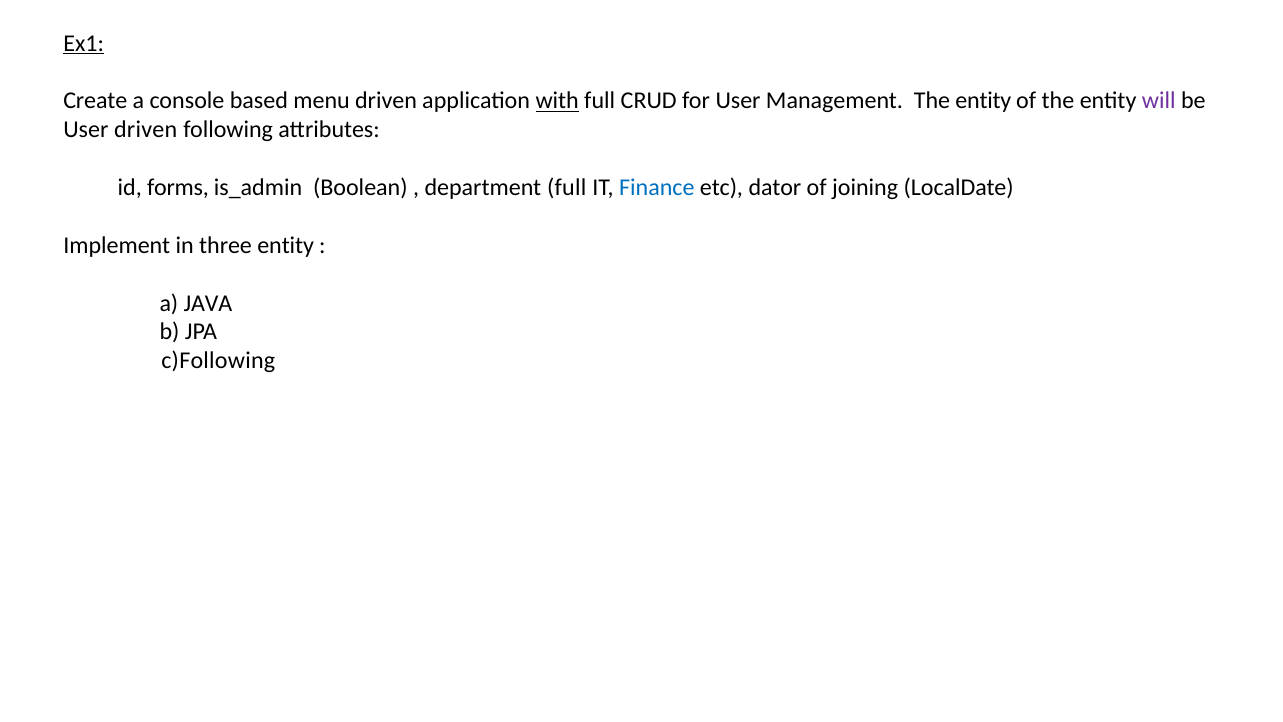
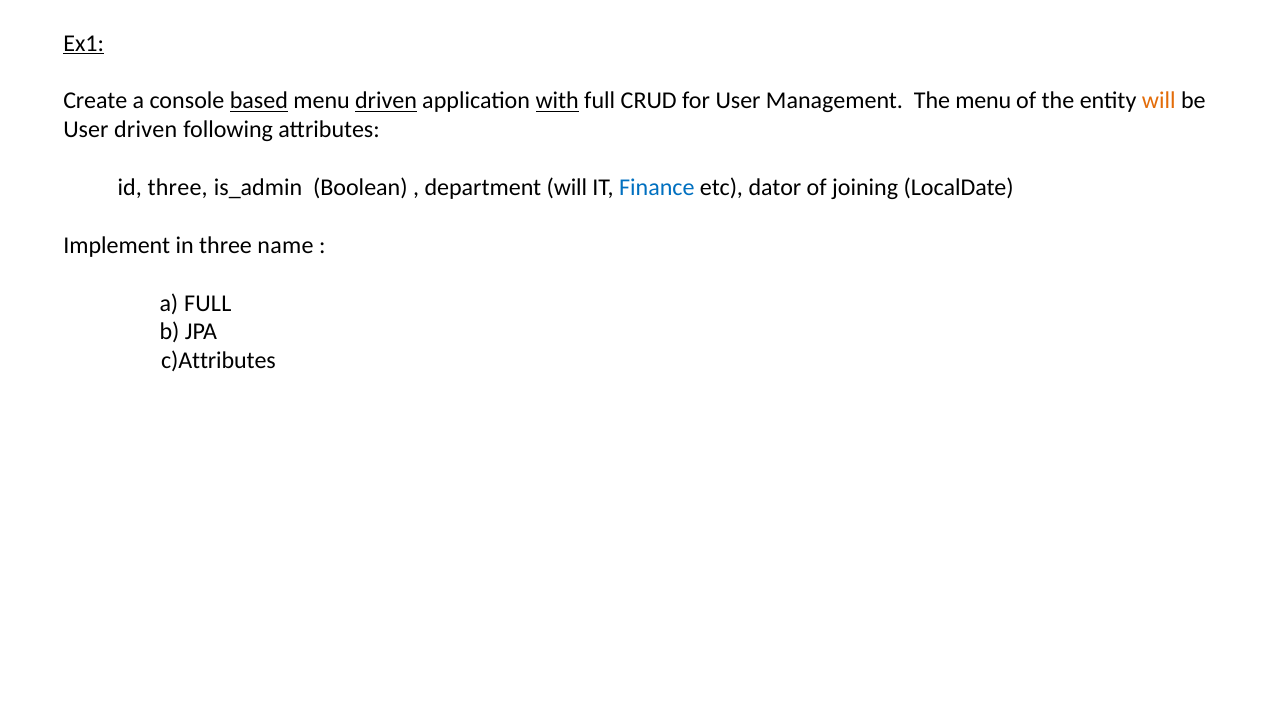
based underline: none -> present (259, 101)
driven underline: none -> present (386, 101)
Management The entity: entity -> menu (983, 101)
will colour: purple -> orange (1159, 101)
id forms: forms -> three (178, 188)
department full: full -> will (567, 188)
three entity: entity -> name (285, 245)
a JAVA: JAVA -> FULL (208, 303)
c)Following: c)Following -> c)Attributes (218, 361)
